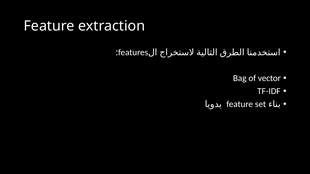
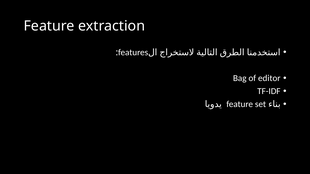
vector: vector -> editor (269, 78)
